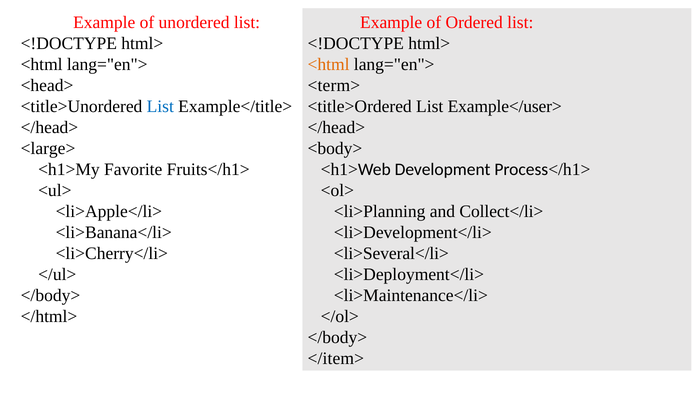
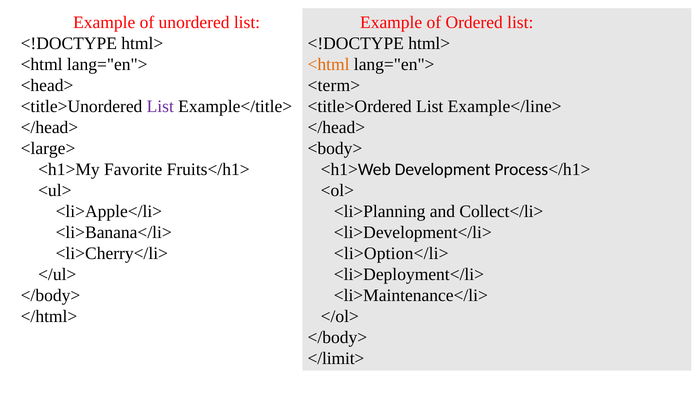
List colour: blue -> purple (160, 106)
Example</user>: Example</user> -> Example</line> (505, 106)
<li>Several</li>: <li>Several</li> -> <li>Option</li> (391, 253)
</item>: </item> -> </limit> (336, 358)
